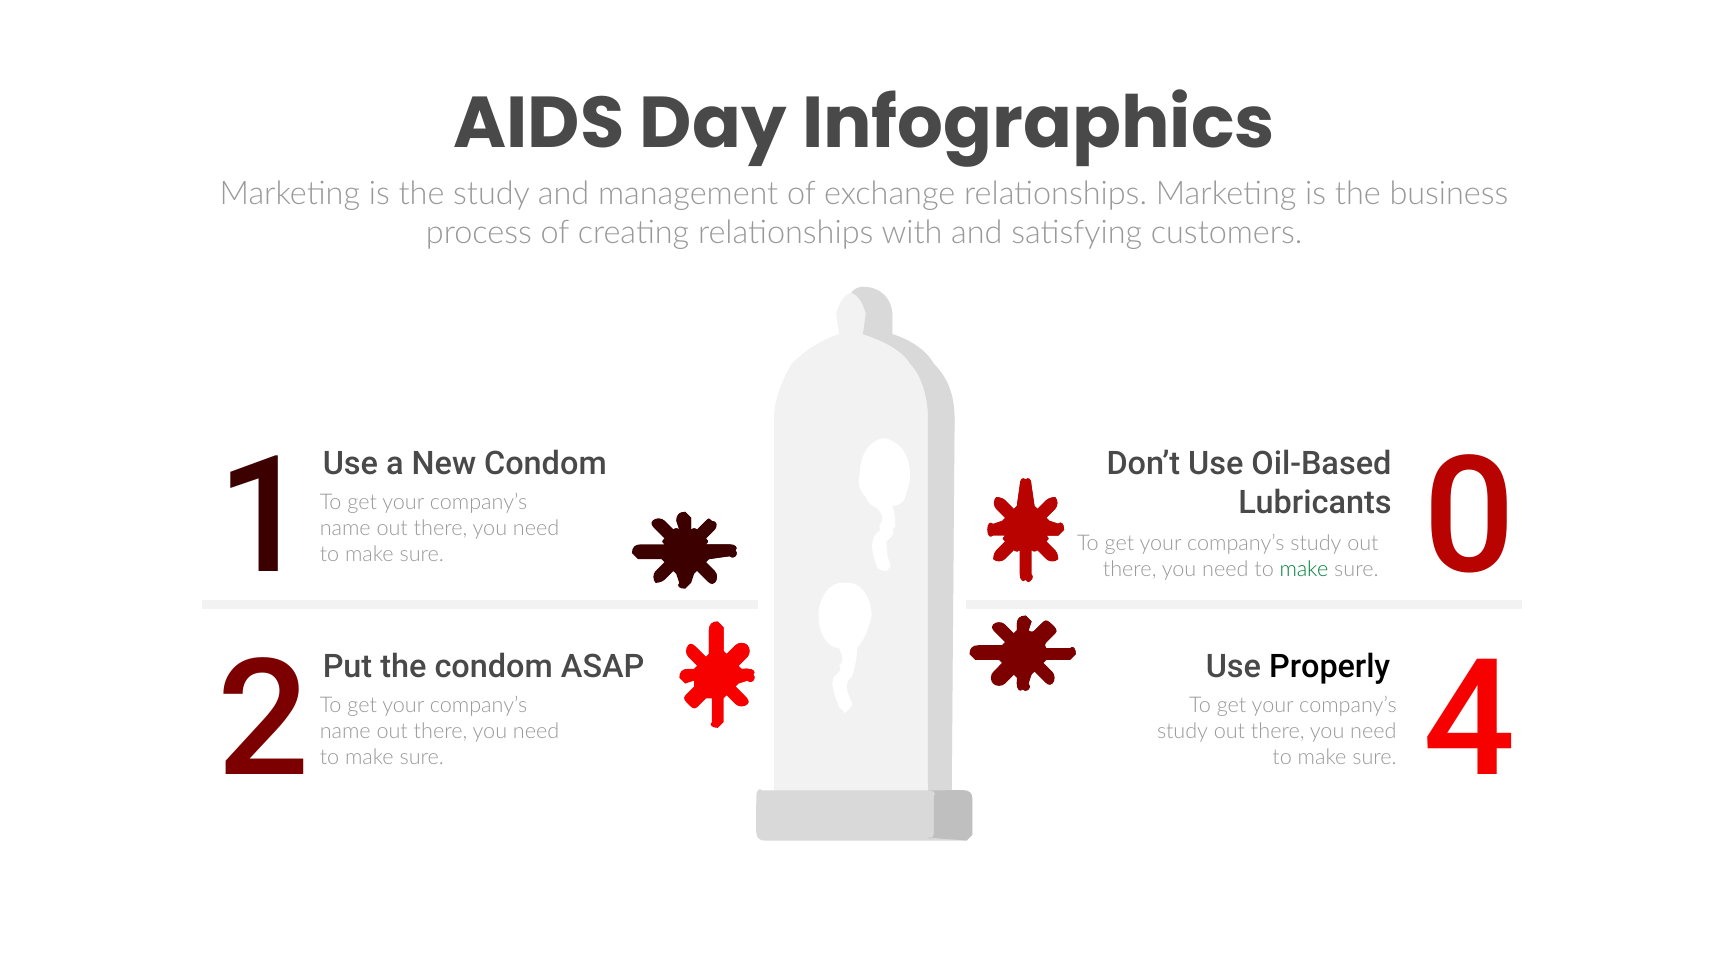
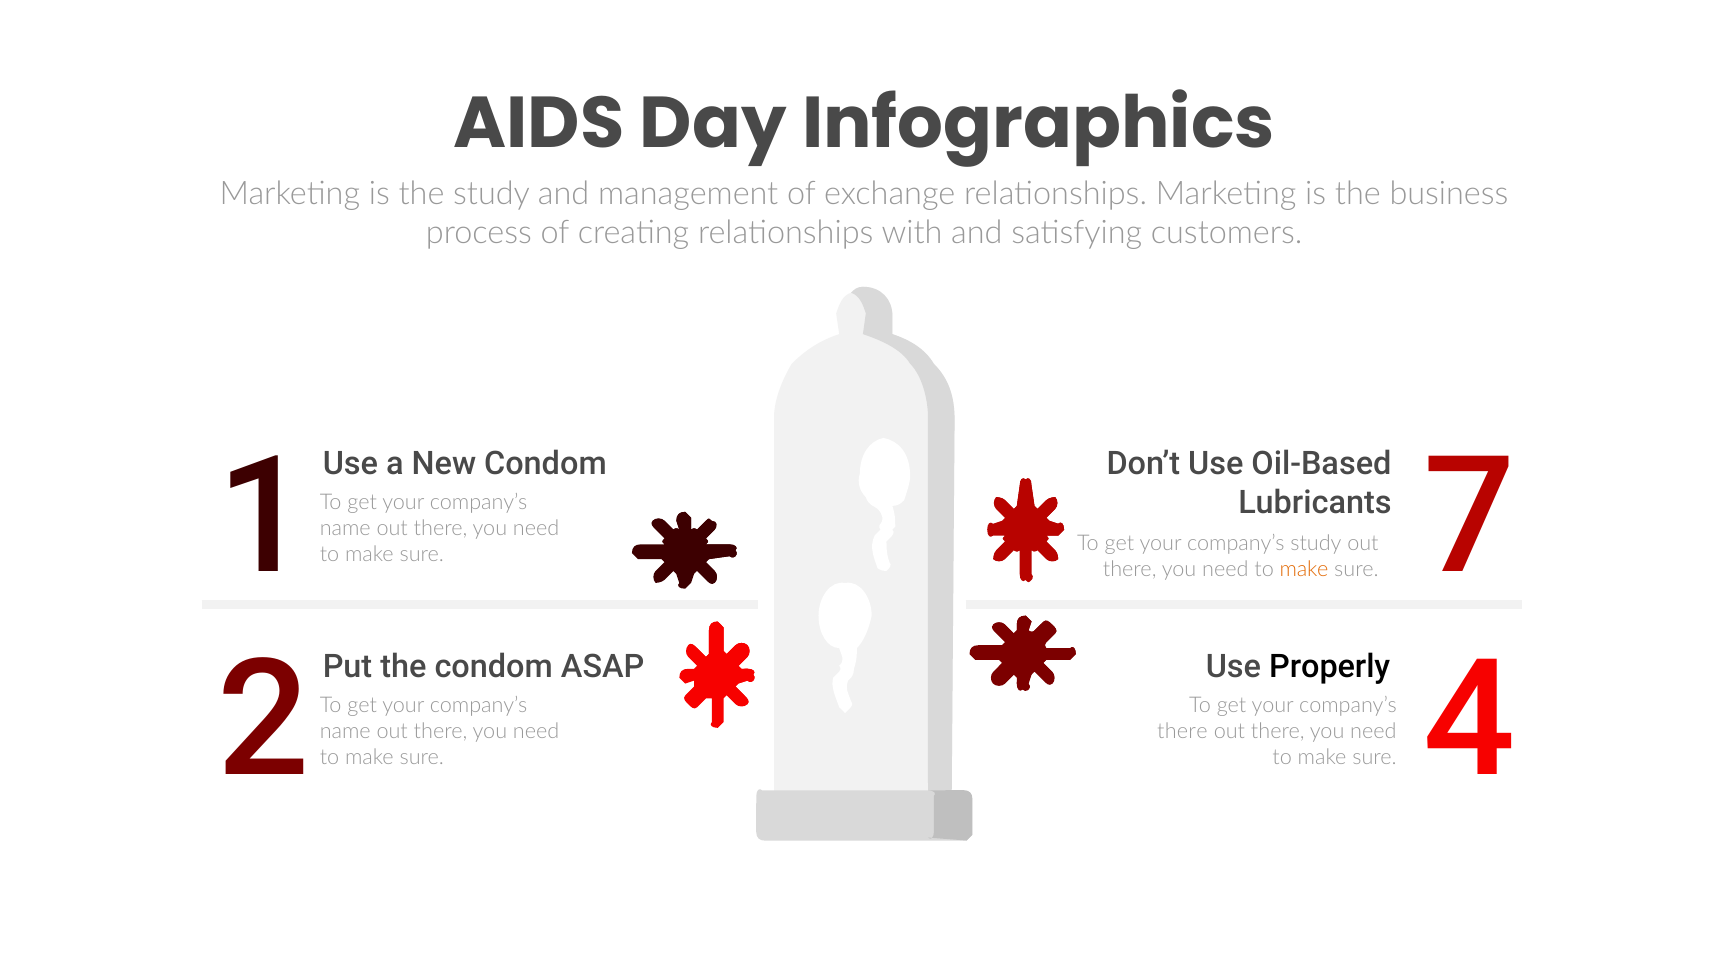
0: 0 -> 7 (1469, 518)
make colour: green -> orange (1304, 569)
study: study -> there (1182, 731)
